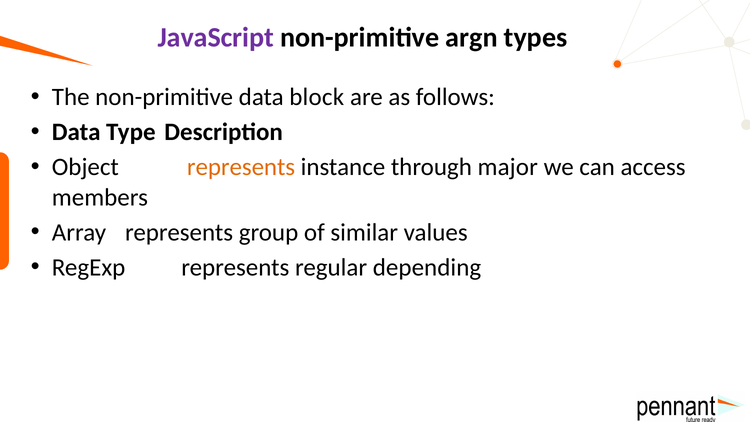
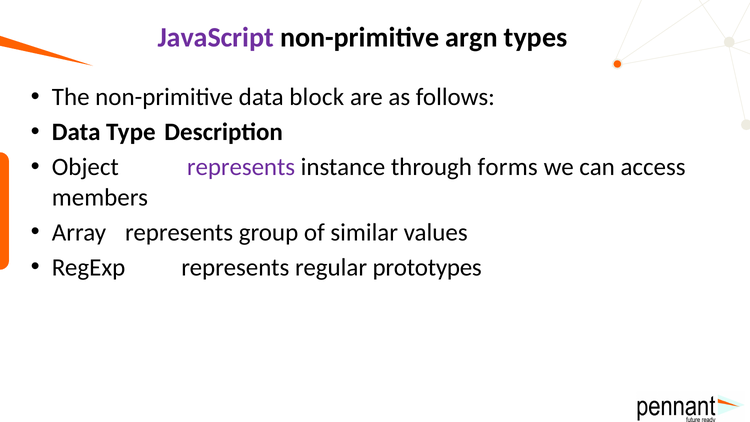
represents colour: orange -> purple (241, 167)
major: major -> forms (508, 167)
depending: depending -> prototypes (427, 267)
